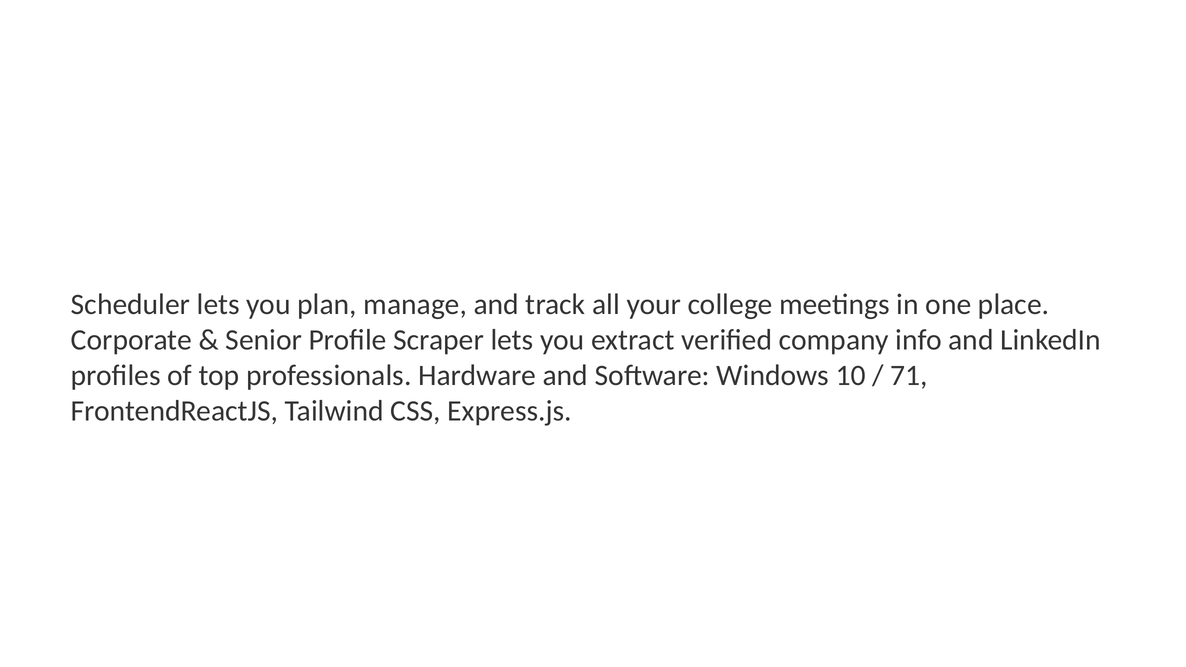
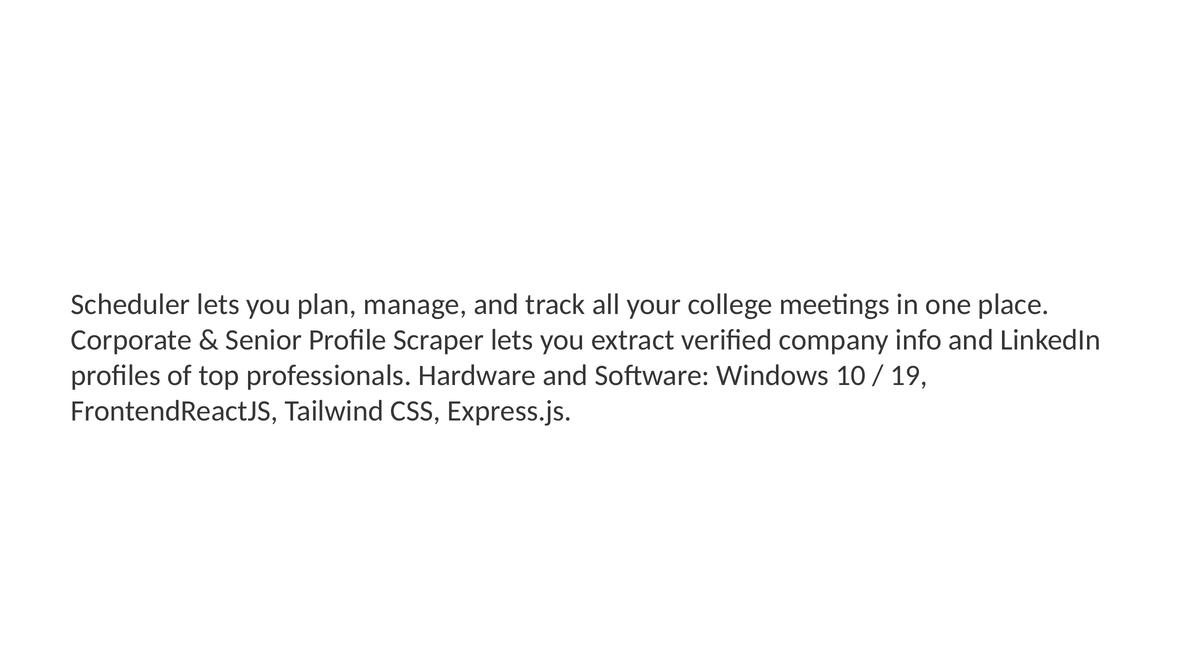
71: 71 -> 19 (909, 376)
